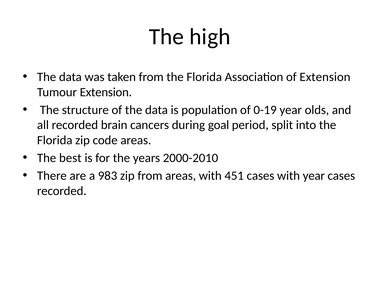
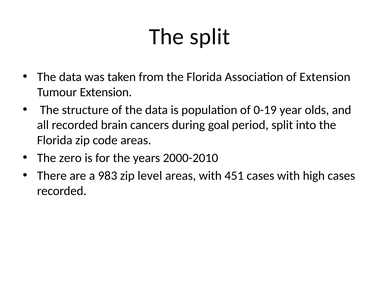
The high: high -> split (210, 37)
best: best -> zero (70, 158)
zip from: from -> level (150, 176)
with year: year -> high (314, 176)
